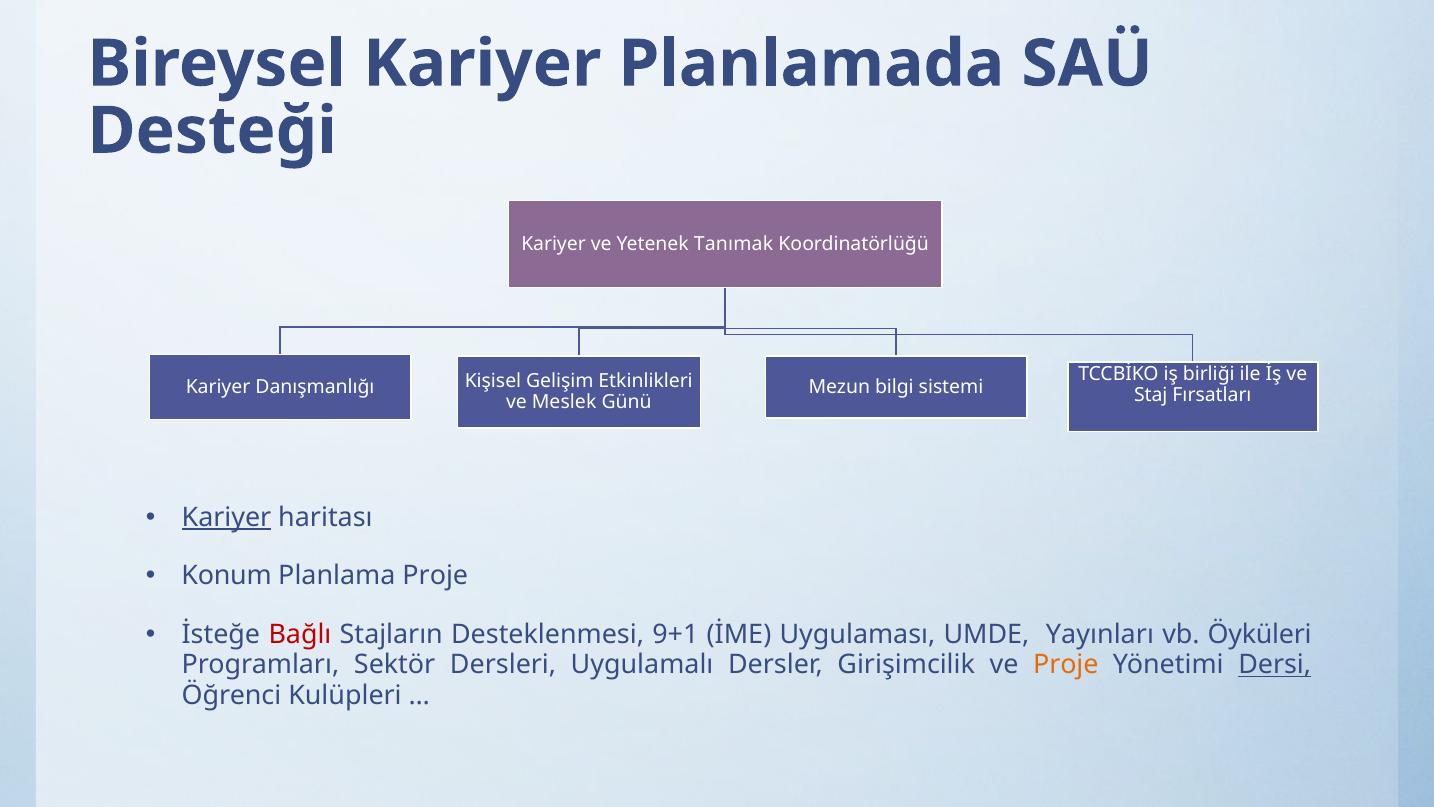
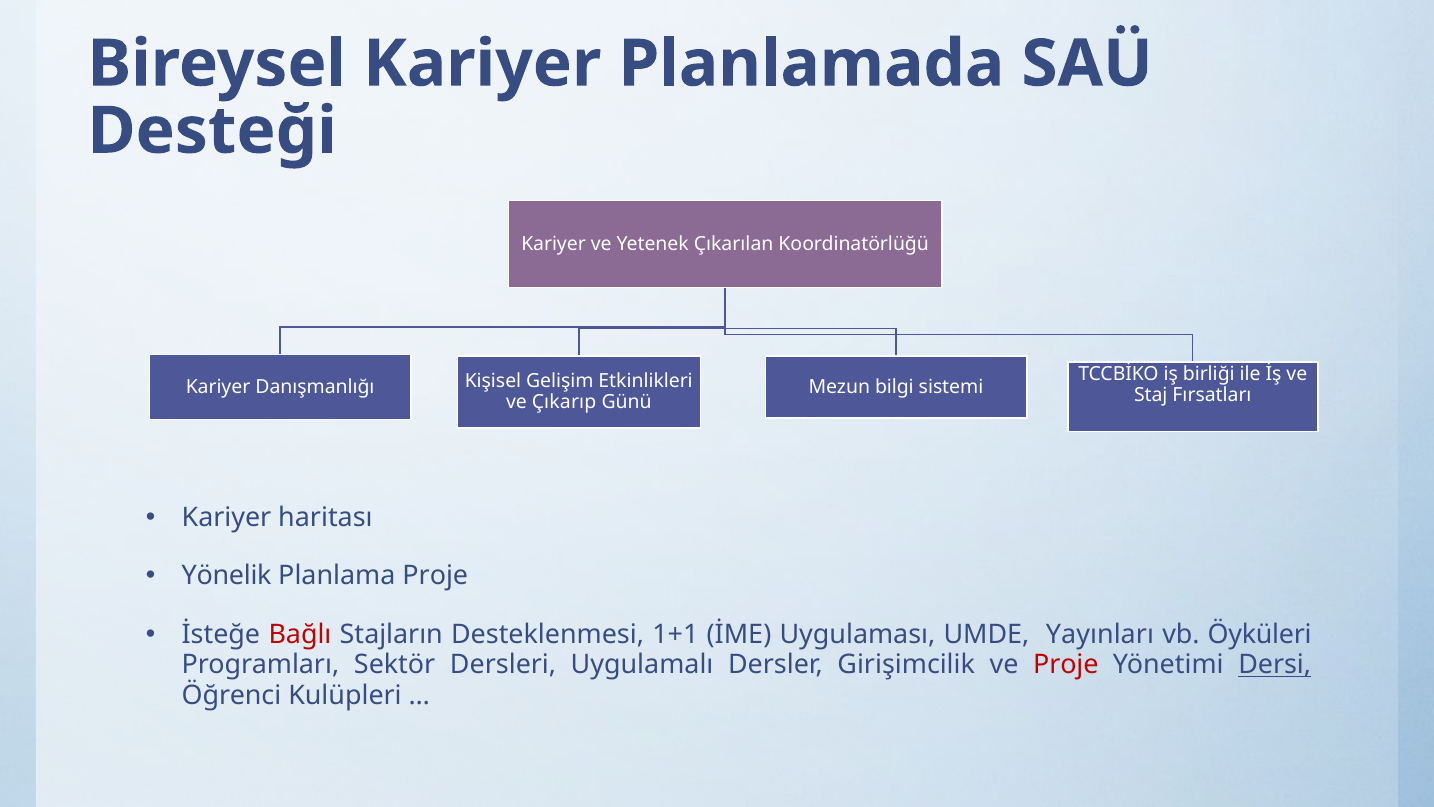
Tanımak: Tanımak -> Çıkarılan (734, 244)
Meslek: Meslek -> Çıkarıp (564, 402)
Kariyer underline: present -> none (226, 517)
Konum: Konum -> Yönelik (227, 576)
9+1: 9+1 -> 1+1 (675, 634)
Proje colour: orange -> red (1066, 665)
